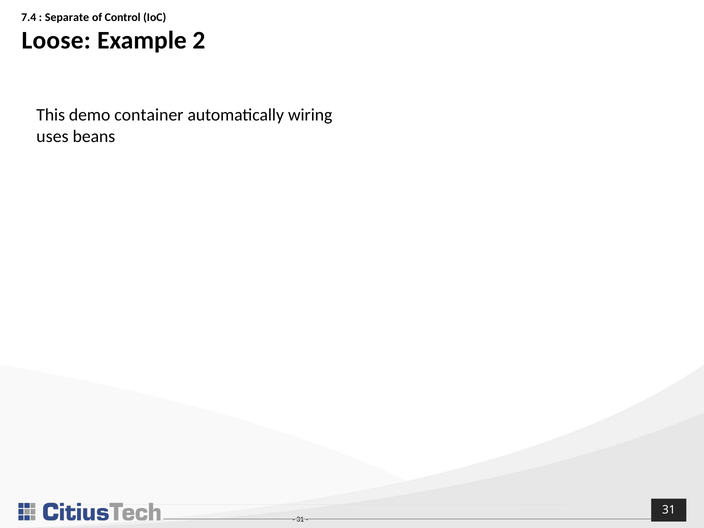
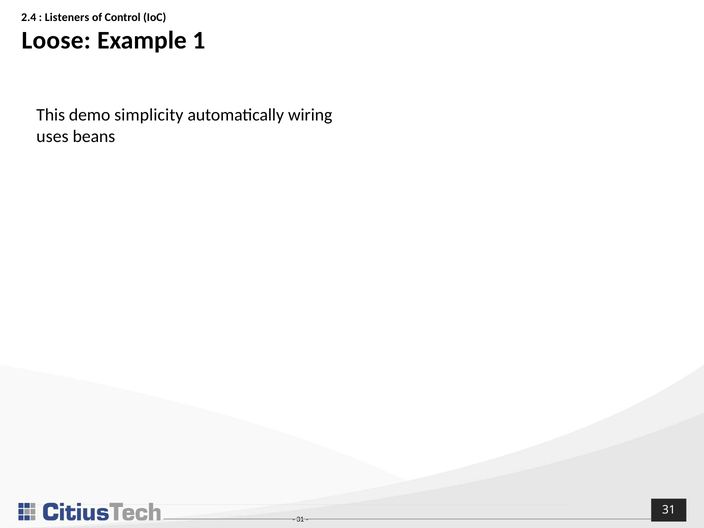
7.4: 7.4 -> 2.4 (29, 17)
Separate: Separate -> Listeners (67, 17)
2: 2 -> 1 (199, 40)
container: container -> simplicity (149, 115)
